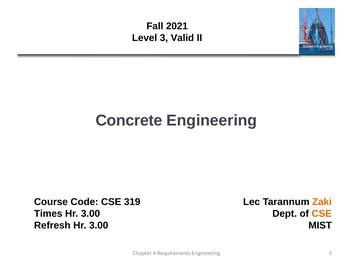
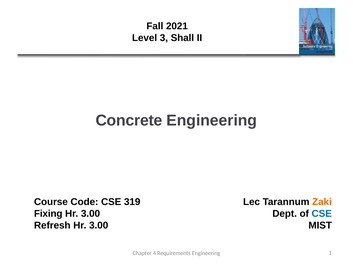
Valid: Valid -> Shall (182, 38)
Times: Times -> Fixing (48, 213)
CSE colour: orange -> blue (322, 213)
